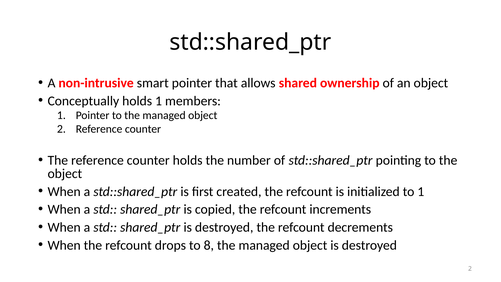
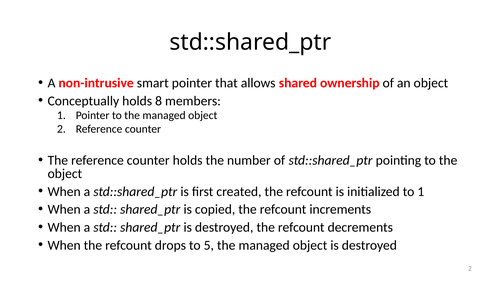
holds 1: 1 -> 8 (159, 101)
8: 8 -> 5 (209, 245)
